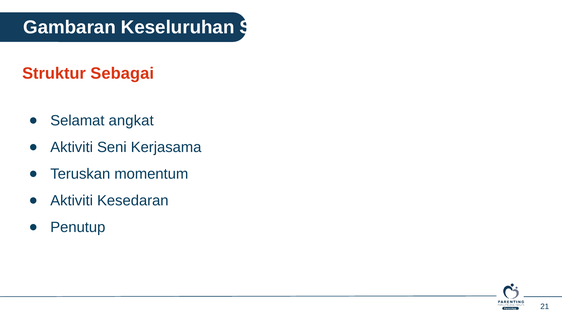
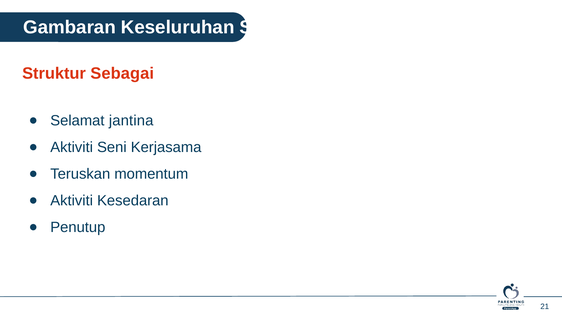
angkat: angkat -> jantina (131, 121)
